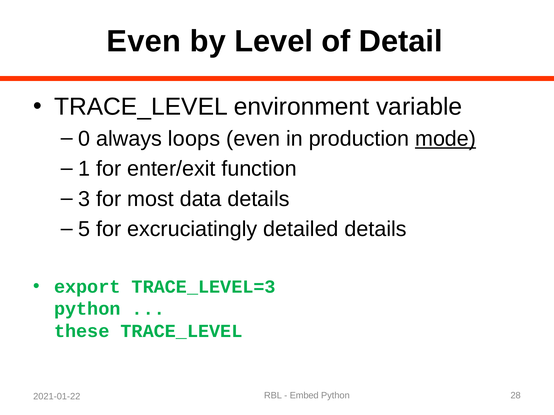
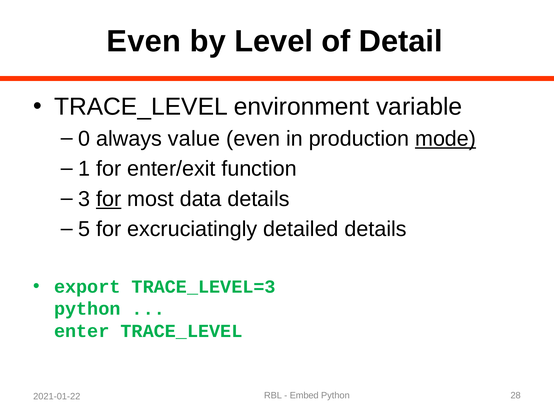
loops: loops -> value (194, 139)
for underline: none -> present (109, 199)
these: these -> enter (82, 331)
